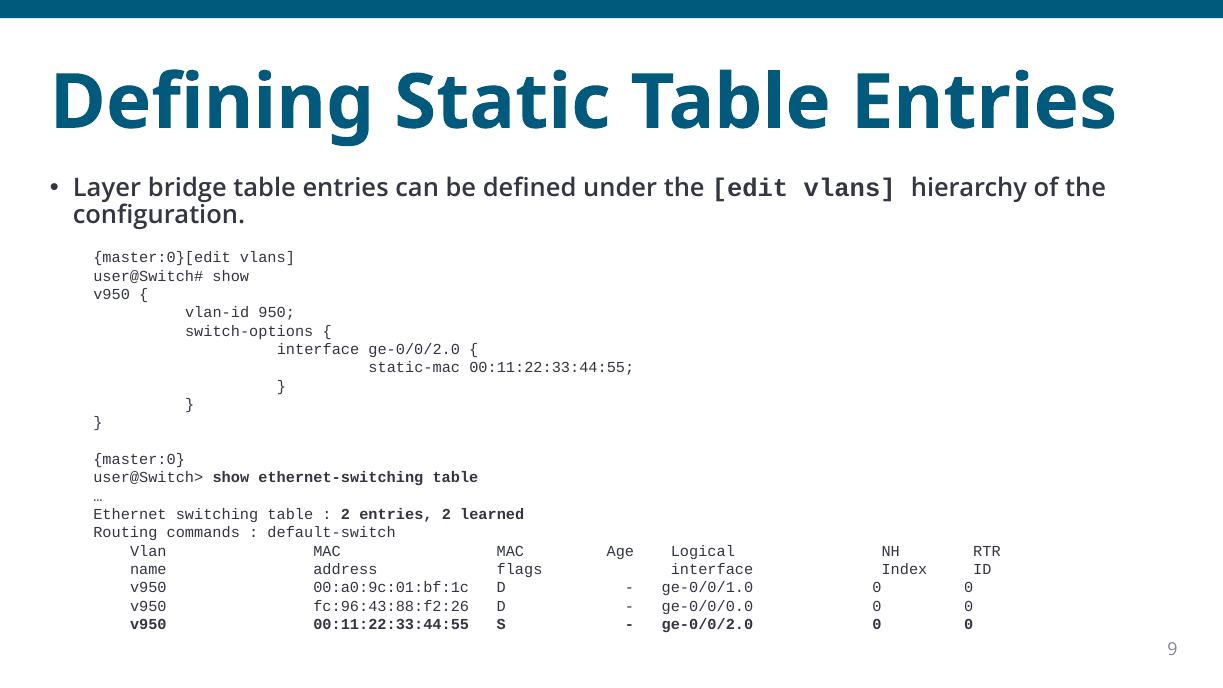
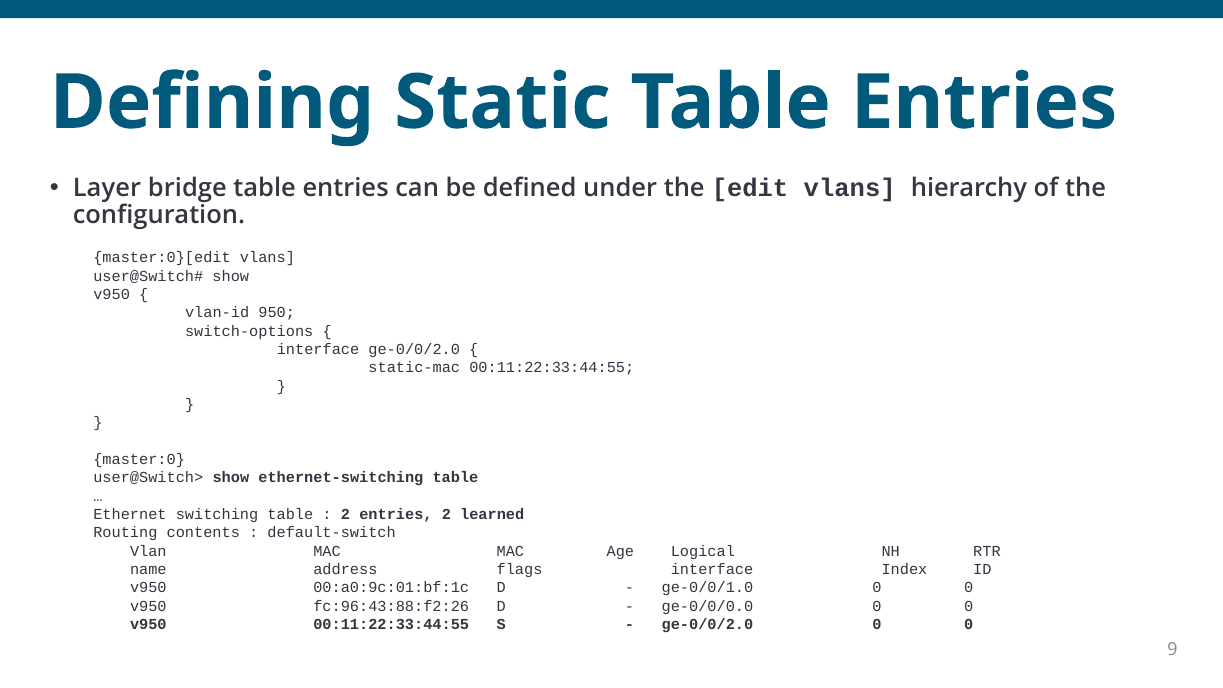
commands: commands -> contents (203, 533)
